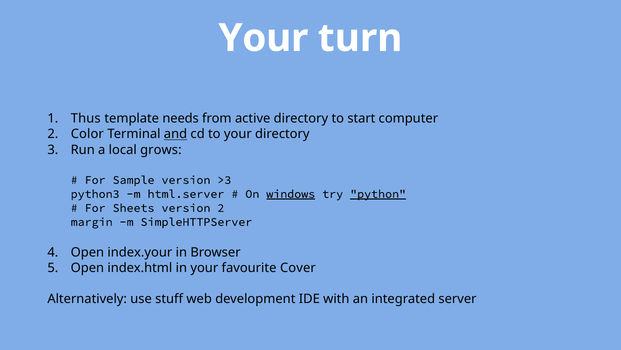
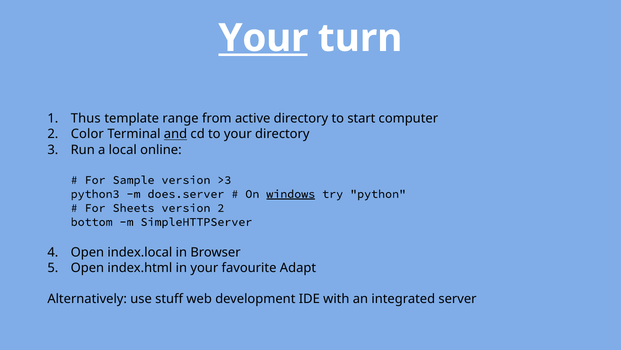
Your underline: none -> present (263, 38)
needs: needs -> range (181, 118)
grows: grows -> online (161, 149)
html.server: html.server -> does.server (186, 194)
python underline: present -> none (378, 194)
margin: margin -> bottom (92, 222)
index.your: index.your -> index.local (140, 252)
Cover: Cover -> Adapt (298, 267)
